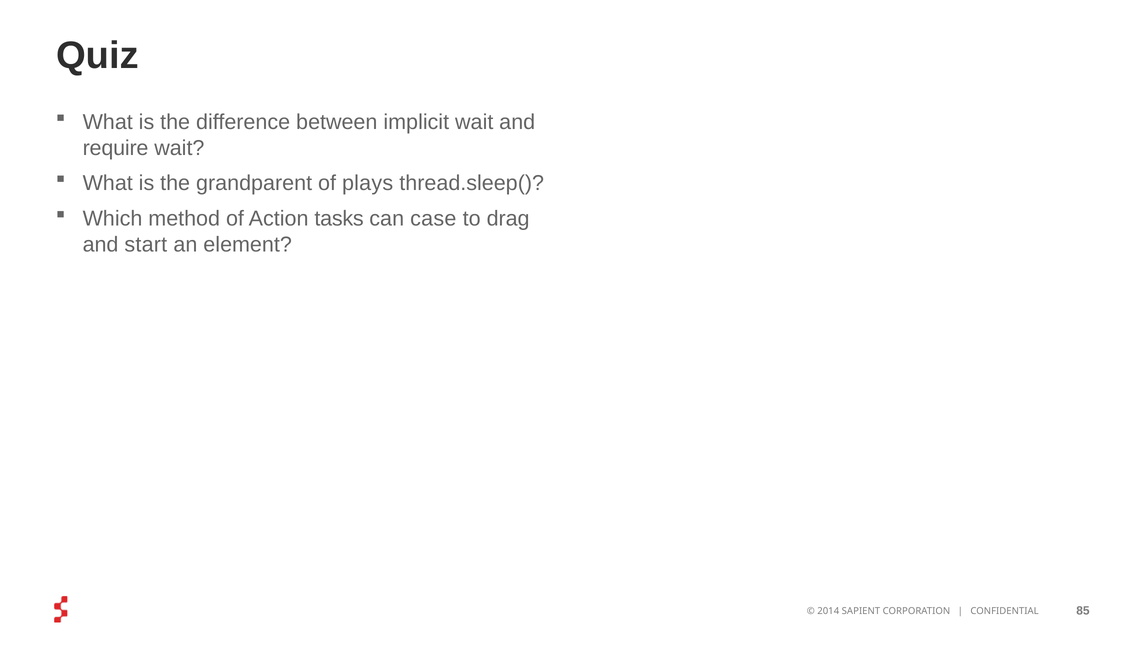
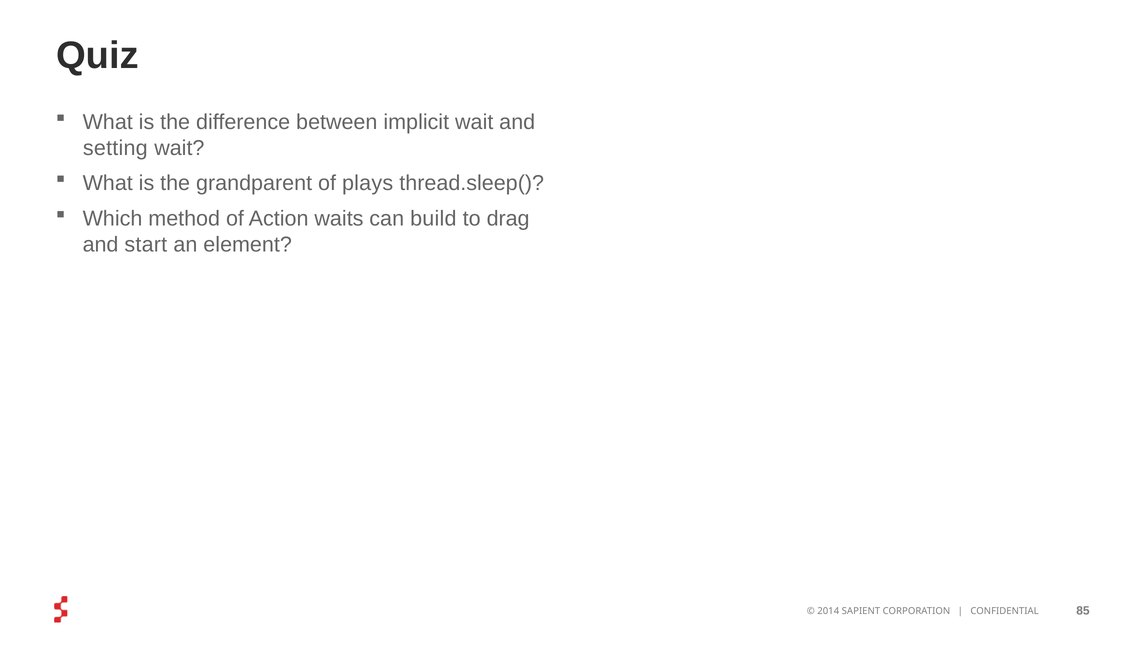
require: require -> setting (115, 148)
tasks: tasks -> waits (339, 219)
case: case -> build (433, 219)
